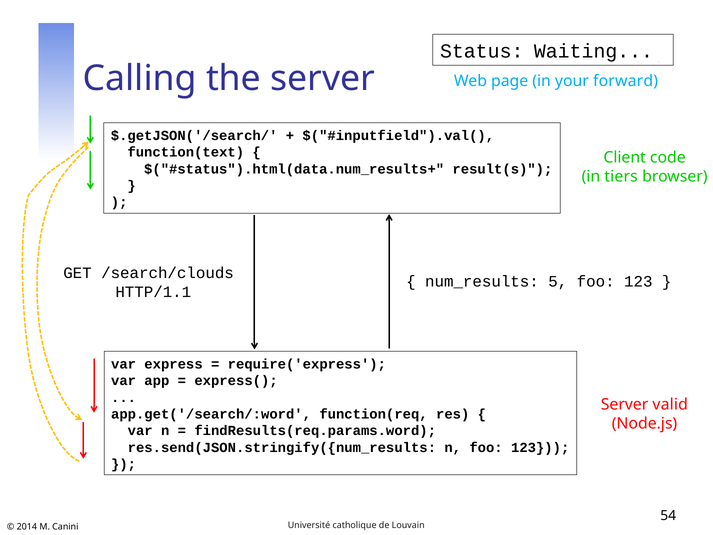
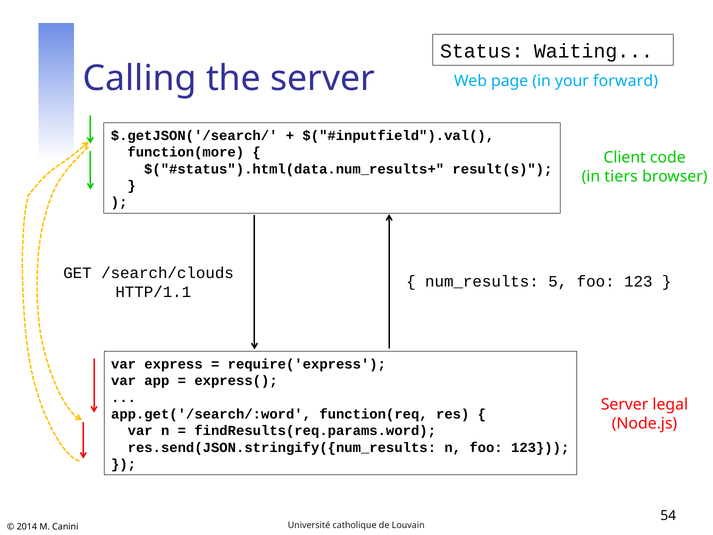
function(text: function(text -> function(more (186, 152)
valid: valid -> legal (670, 404)
